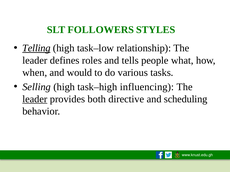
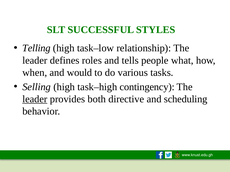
FOLLOWERS: FOLLOWERS -> SUCCESSFUL (101, 30)
Telling underline: present -> none (36, 48)
influencing: influencing -> contingency (147, 87)
